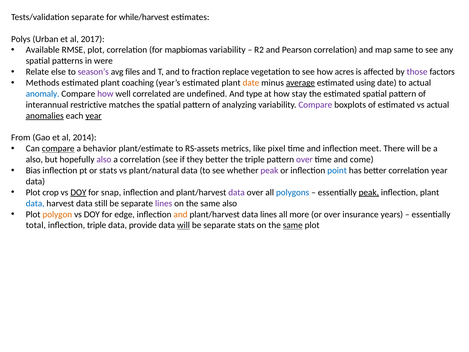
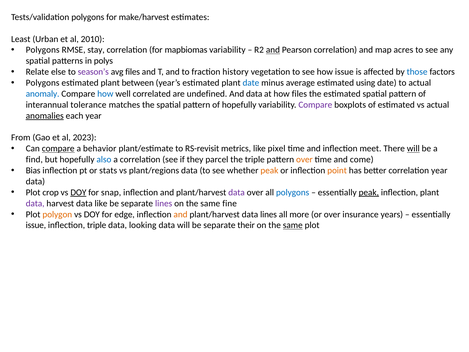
Tests/validation separate: separate -> polygons (88, 17)
while/harvest: while/harvest -> make/harvest (144, 17)
Polys: Polys -> Least (21, 39)
2017: 2017 -> 2010 (93, 39)
Available: Available -> Polygons (43, 50)
RMSE plot: plot -> stay (96, 50)
and underline: none -> present (273, 50)
map same: same -> acres (403, 50)
were: were -> polys (103, 61)
replace: replace -> history (236, 72)
how acres: acres -> issue (344, 72)
those colour: purple -> blue (417, 72)
Methods: Methods -> Polygons (43, 83)
coaching: coaching -> between (138, 83)
date colour: orange -> blue (251, 83)
average underline: present -> none (300, 83)
how colour: purple -> blue (105, 94)
And type: type -> data (254, 94)
how stay: stay -> files (299, 94)
restrictive: restrictive -> tolerance (88, 105)
of analyzing: analyzing -> hopefully (239, 105)
year underline: present -> none (93, 116)
2014: 2014 -> 2023 (85, 138)
RS-assets: RS-assets -> RS-revisit (202, 148)
will underline: none -> present (413, 148)
also: also -> find (34, 159)
also colour: purple -> blue (104, 159)
they better: better -> parcel (217, 159)
over colour: purple -> orange (304, 159)
plant/natural: plant/natural -> plant/regions (154, 170)
peak colour: purple -> orange (269, 170)
point colour: blue -> orange (337, 170)
data colour: blue -> purple (35, 203)
data still: still -> like (101, 203)
same also: also -> fine (230, 203)
total: total -> issue (36, 225)
provide: provide -> looking (143, 225)
will underline: present -> none (184, 225)
separate stats: stats -> their (246, 225)
